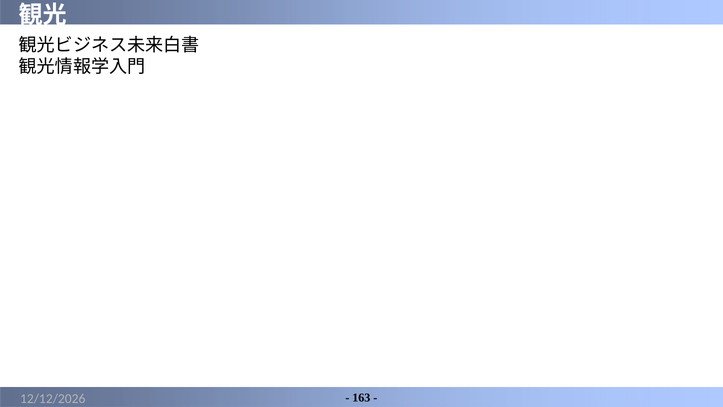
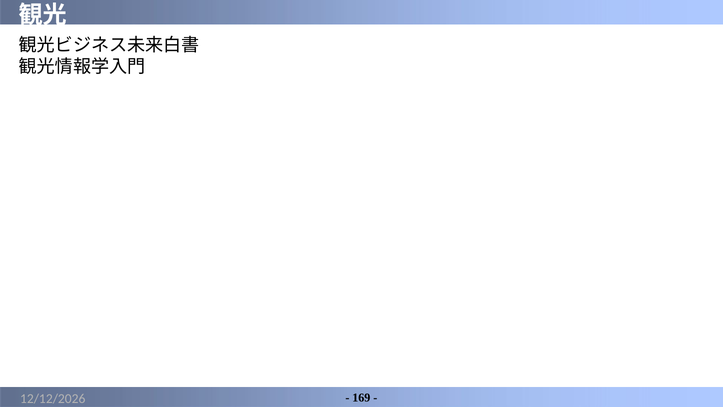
163: 163 -> 169 (361, 397)
